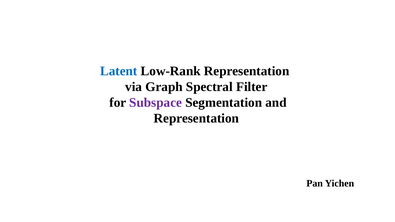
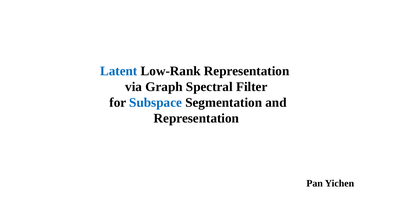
Subspace colour: purple -> blue (156, 103)
